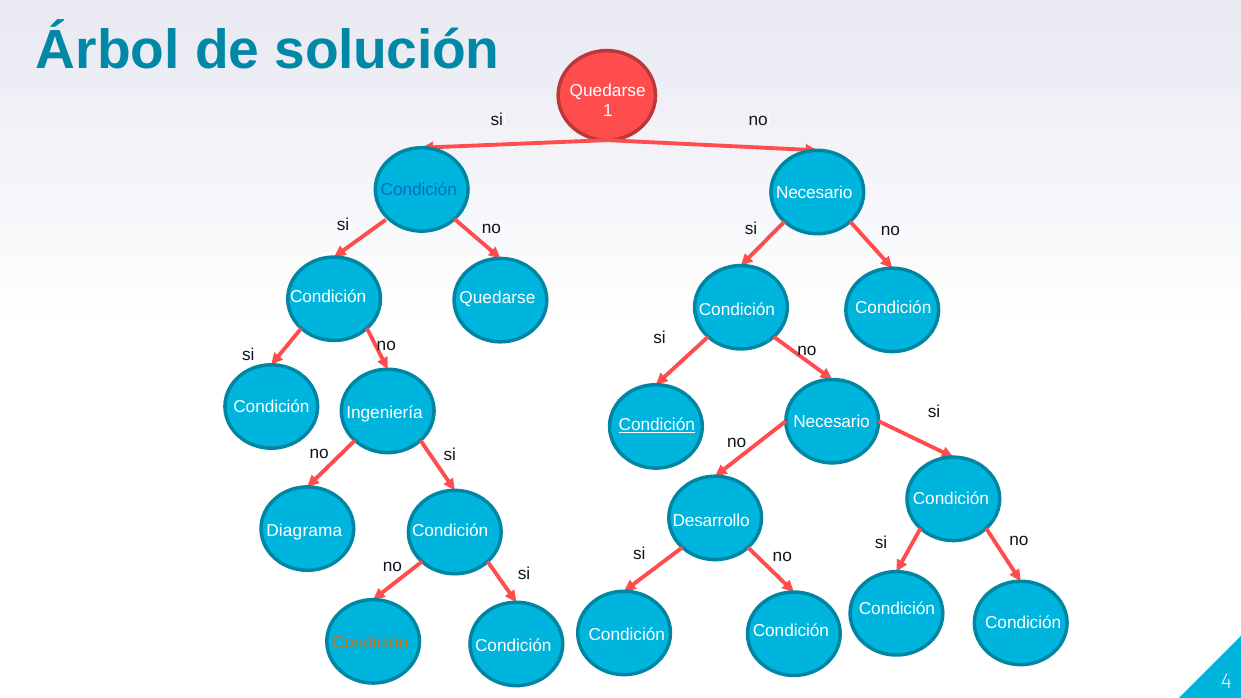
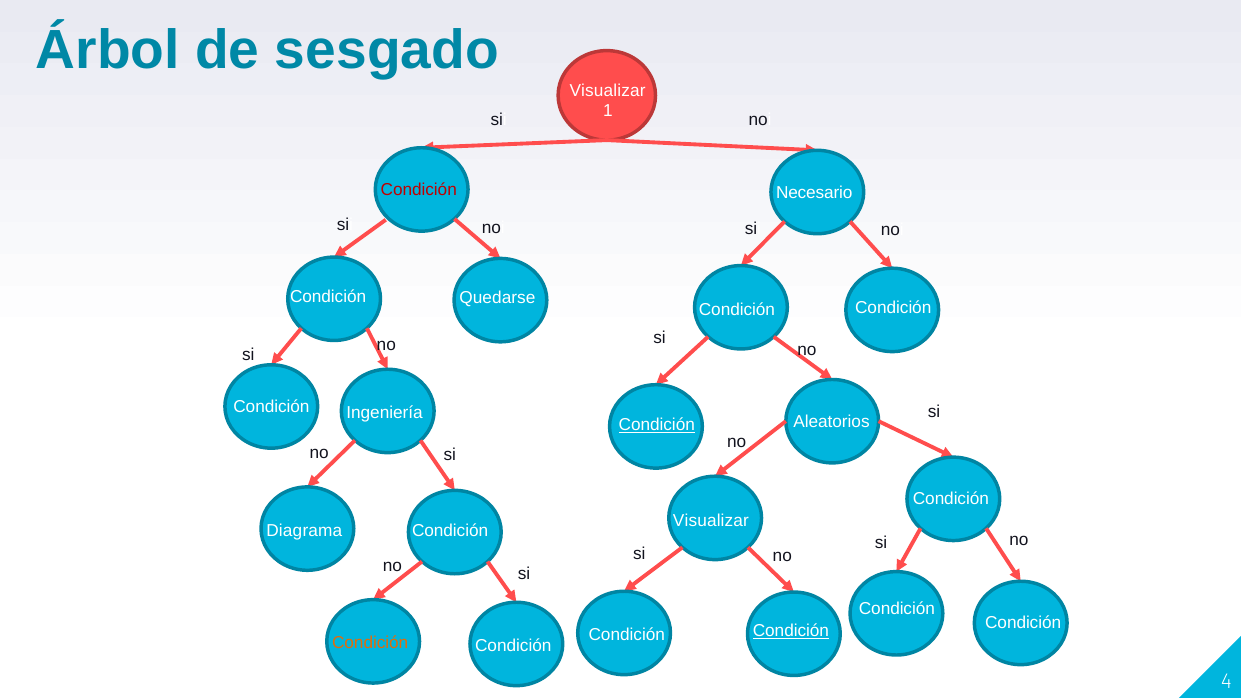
solución: solución -> sesgado (387, 50)
Quedarse: Quedarse -> Visualizar (608, 90)
Condición colour: blue -> red (419, 190)
Necesario: Necesario -> Aleatorios (832, 422)
Desarrollo: Desarrollo -> Visualizar (711, 521)
Condición underline: none -> present (791, 631)
